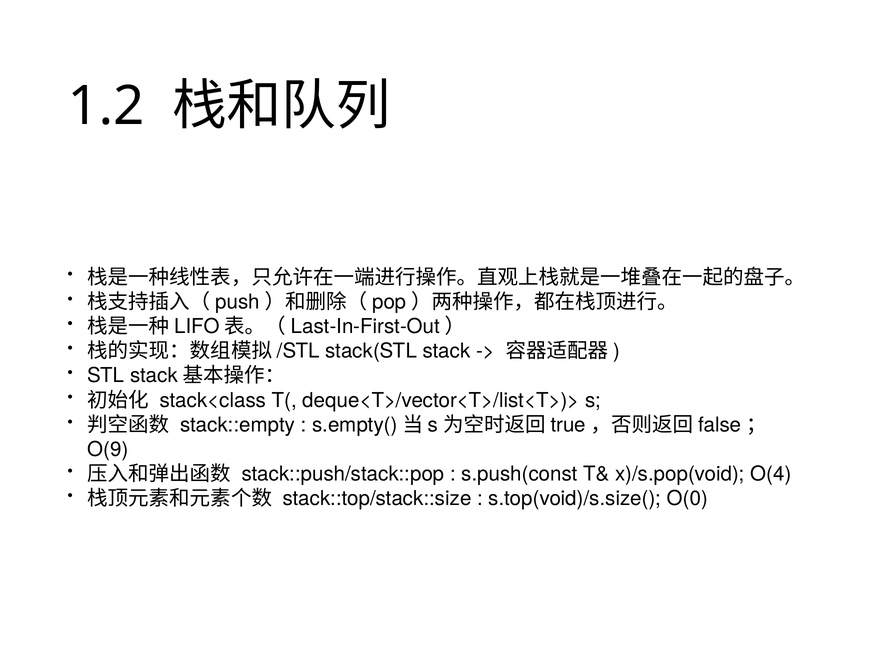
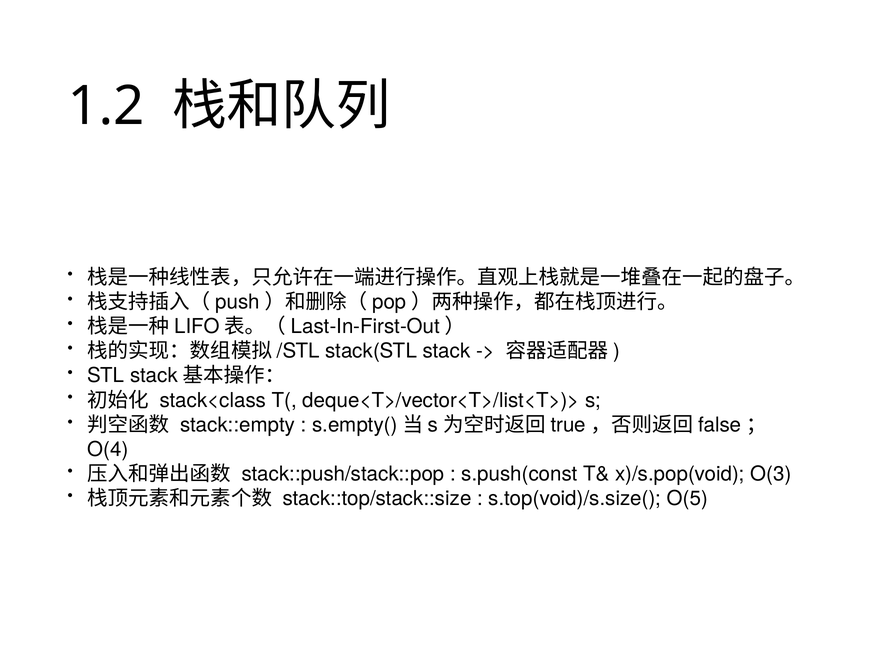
O(9: O(9 -> O(4 (108, 450)
O(4: O(4 -> O(3 (771, 474)
O(0: O(0 -> O(5 (687, 499)
